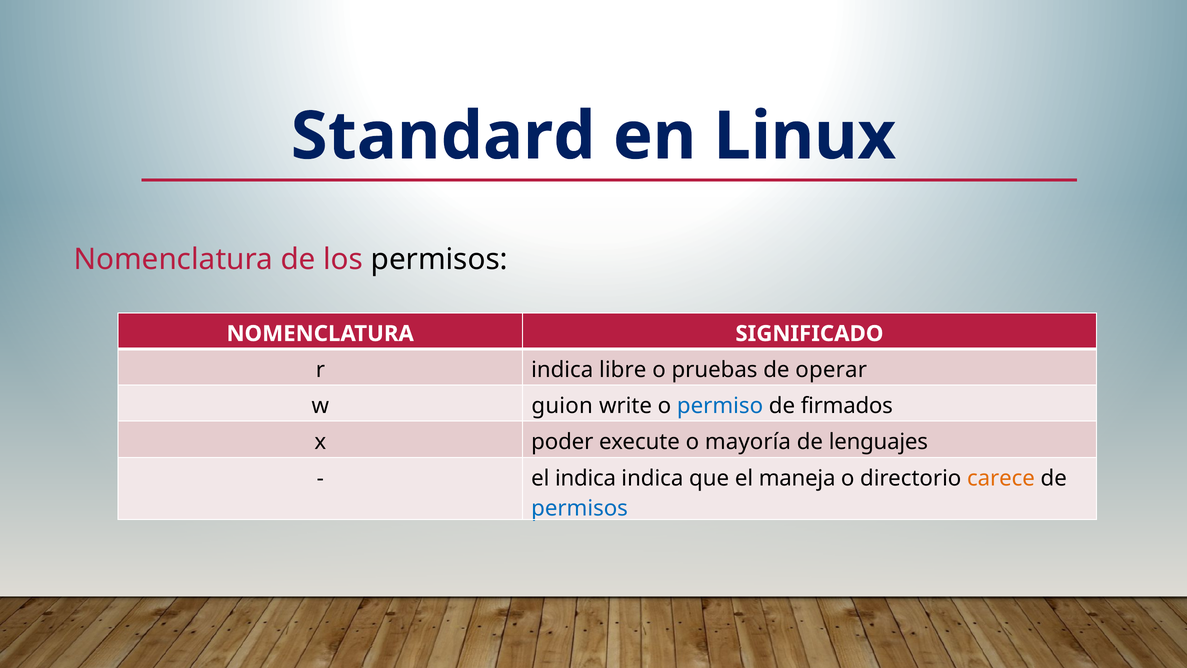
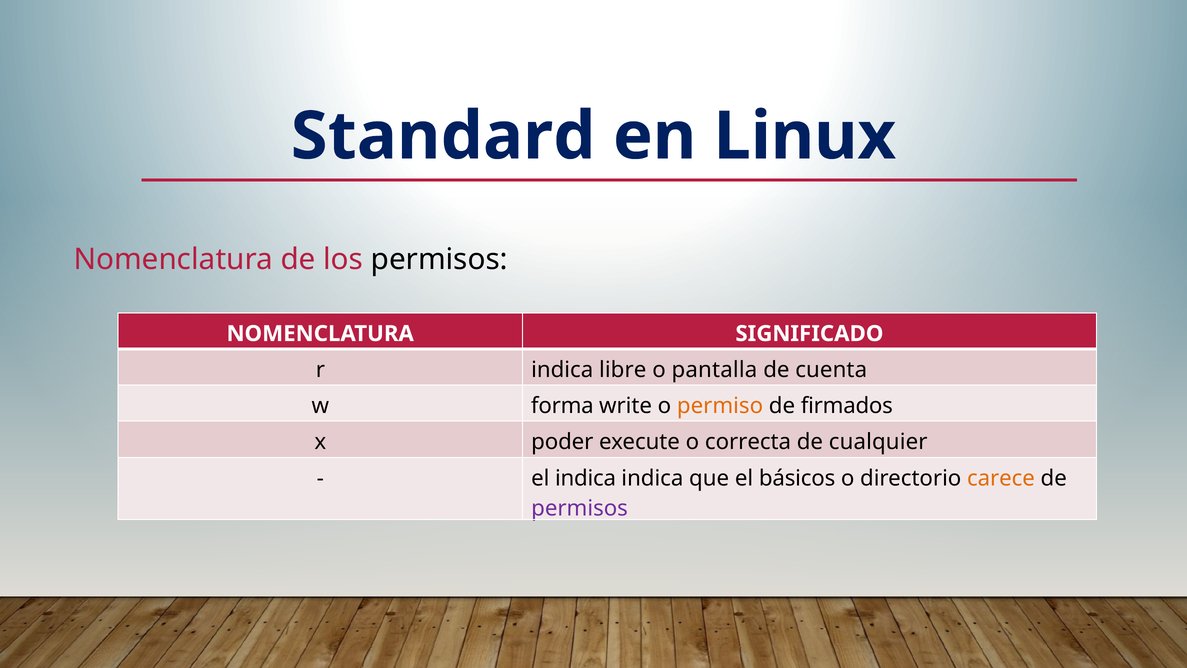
pruebas: pruebas -> pantalla (714, 370)
operar: operar -> cuenta (831, 370)
guion: guion -> forma (562, 406)
permiso colour: blue -> orange (720, 406)
mayoría: mayoría -> correcta (748, 442)
lenguajes: lenguajes -> cualquier (878, 442)
maneja: maneja -> básicos (797, 478)
permisos colour: blue -> purple (580, 508)
